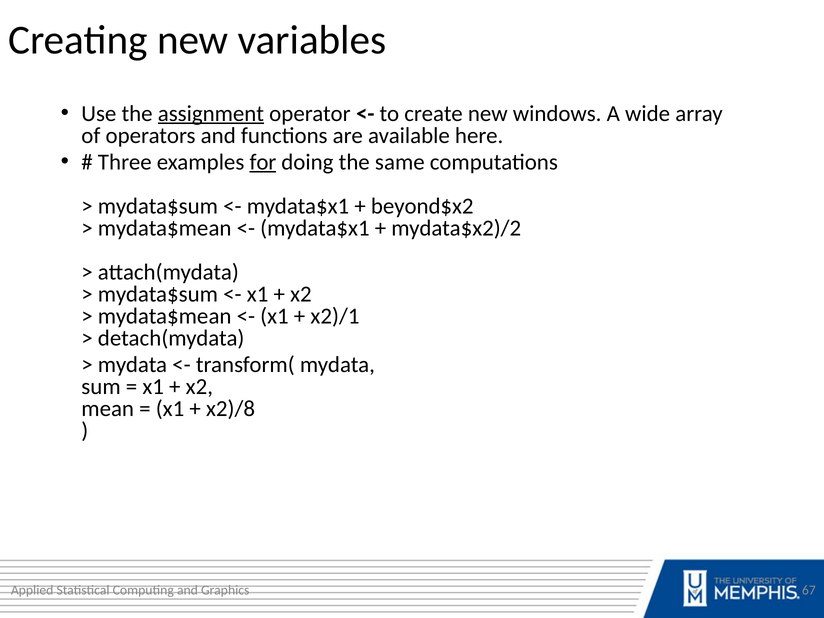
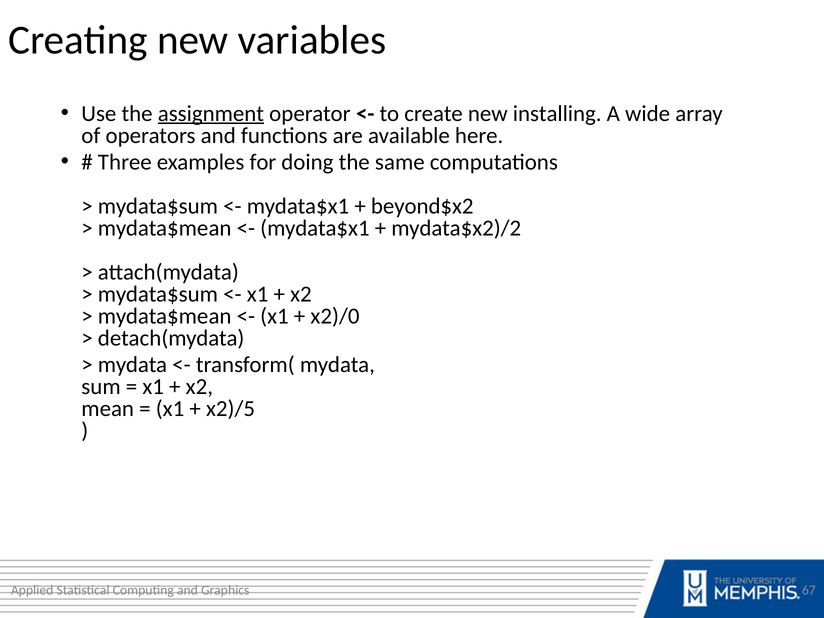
windows: windows -> installing (557, 114)
for underline: present -> none (263, 162)
x2)/1: x2)/1 -> x2)/0 (335, 316)
x2)/8: x2)/8 -> x2)/5 (231, 409)
